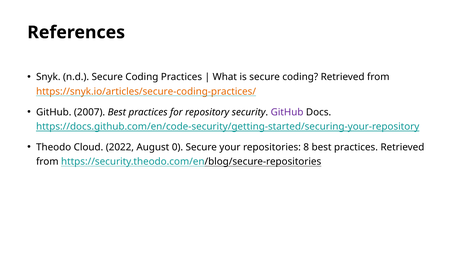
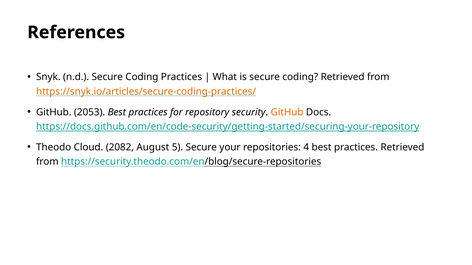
2007: 2007 -> 2053 (90, 112)
GitHub colour: purple -> orange (287, 112)
2022: 2022 -> 2082 (120, 148)
0: 0 -> 5 (177, 148)
8: 8 -> 4 (306, 148)
